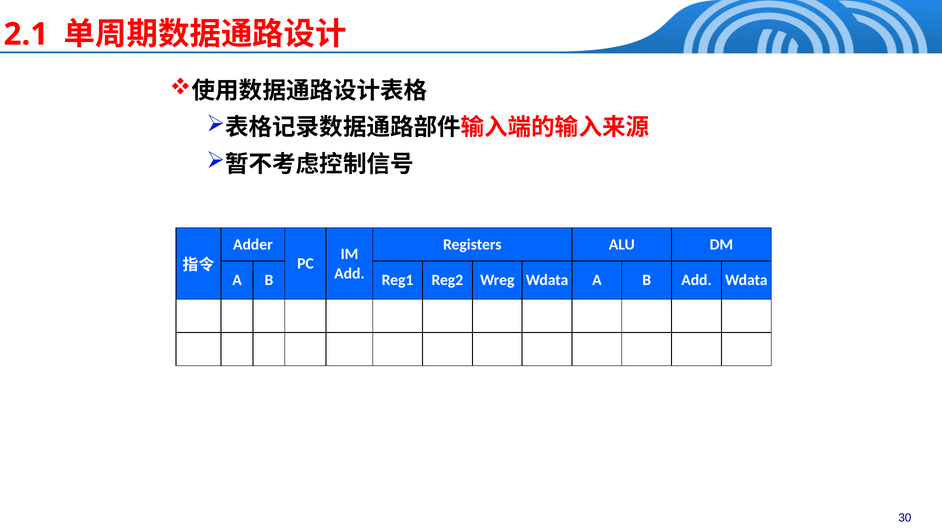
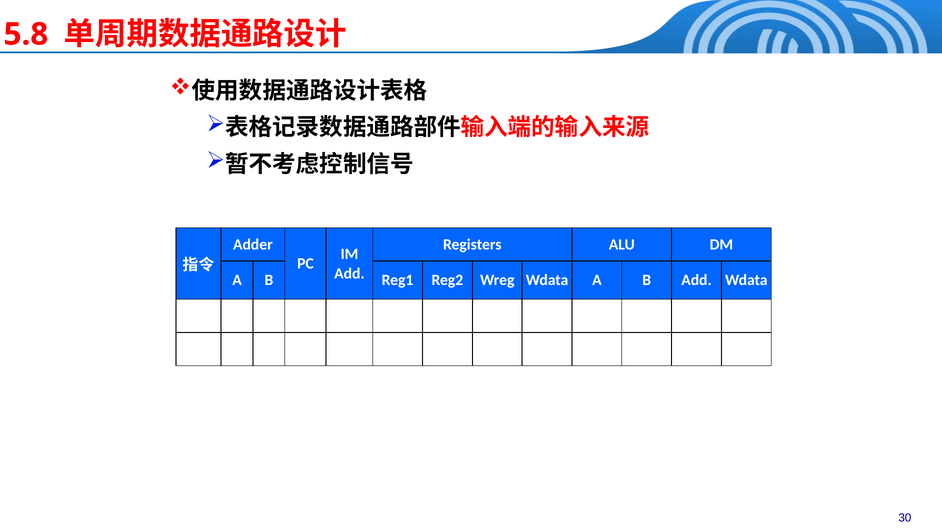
2.1: 2.1 -> 5.8 (26, 34)
